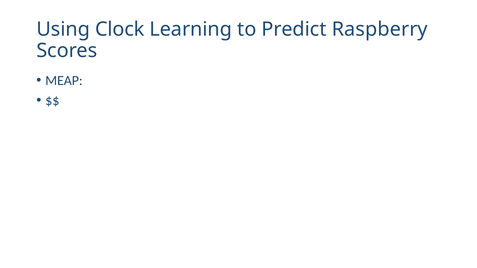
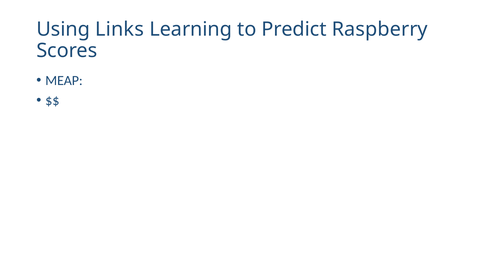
Clock: Clock -> Links (120, 29)
